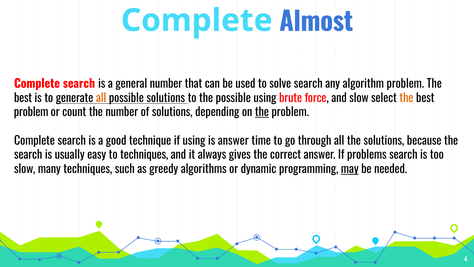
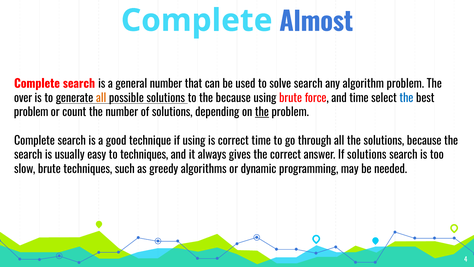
best: best -> over (23, 98)
the possible: possible -> because (233, 98)
and slow: slow -> time (359, 98)
the colour: orange -> blue (406, 98)
is answer: answer -> correct (233, 141)
If problems: problems -> solutions (367, 155)
slow many: many -> brute (49, 169)
may underline: present -> none (350, 169)
